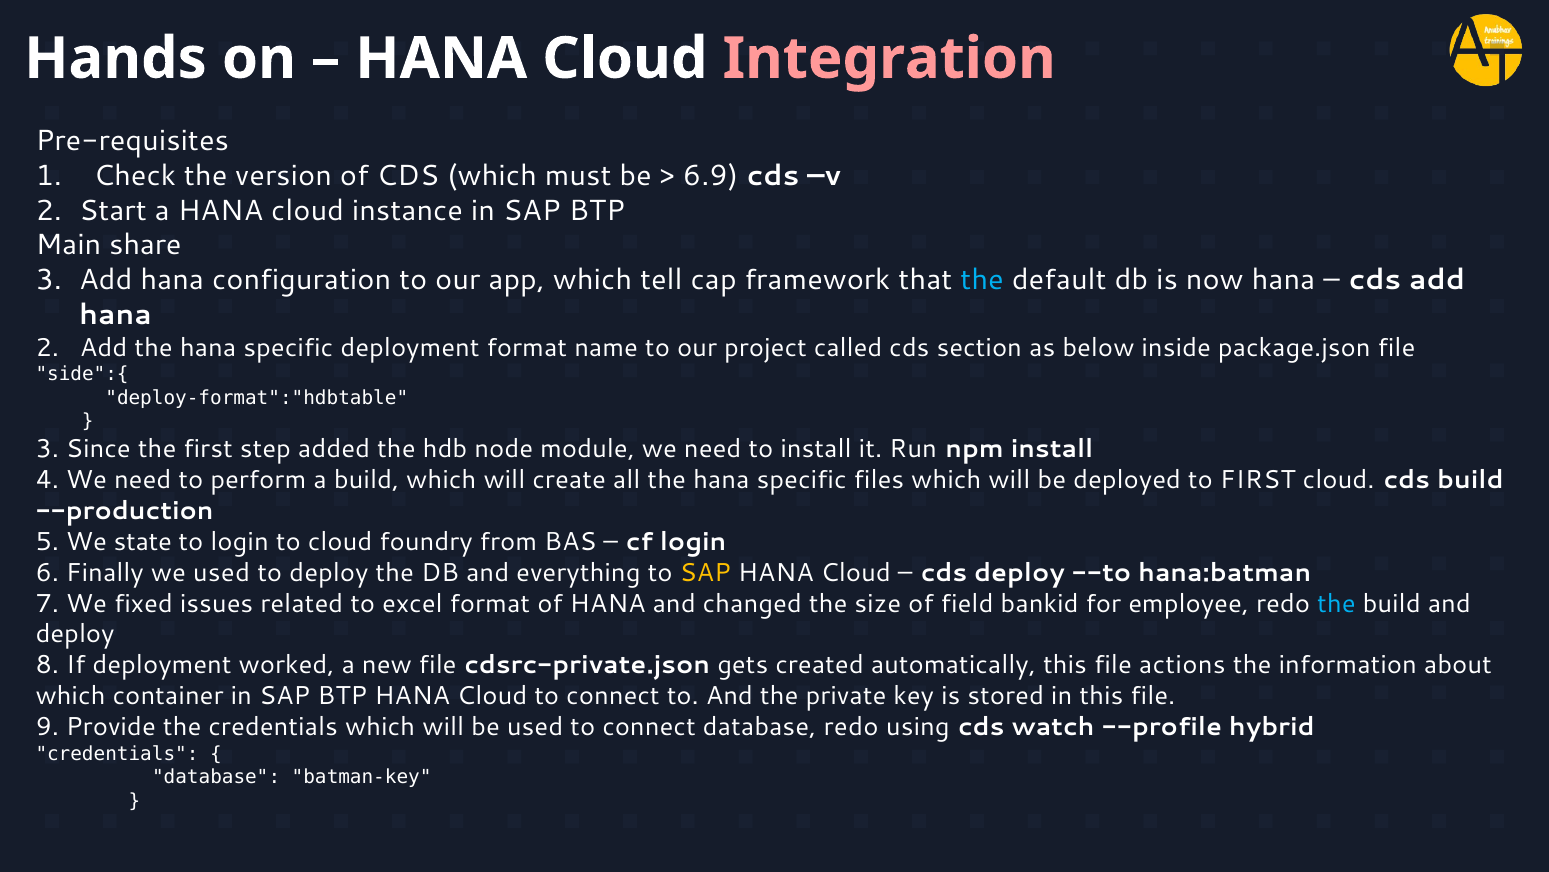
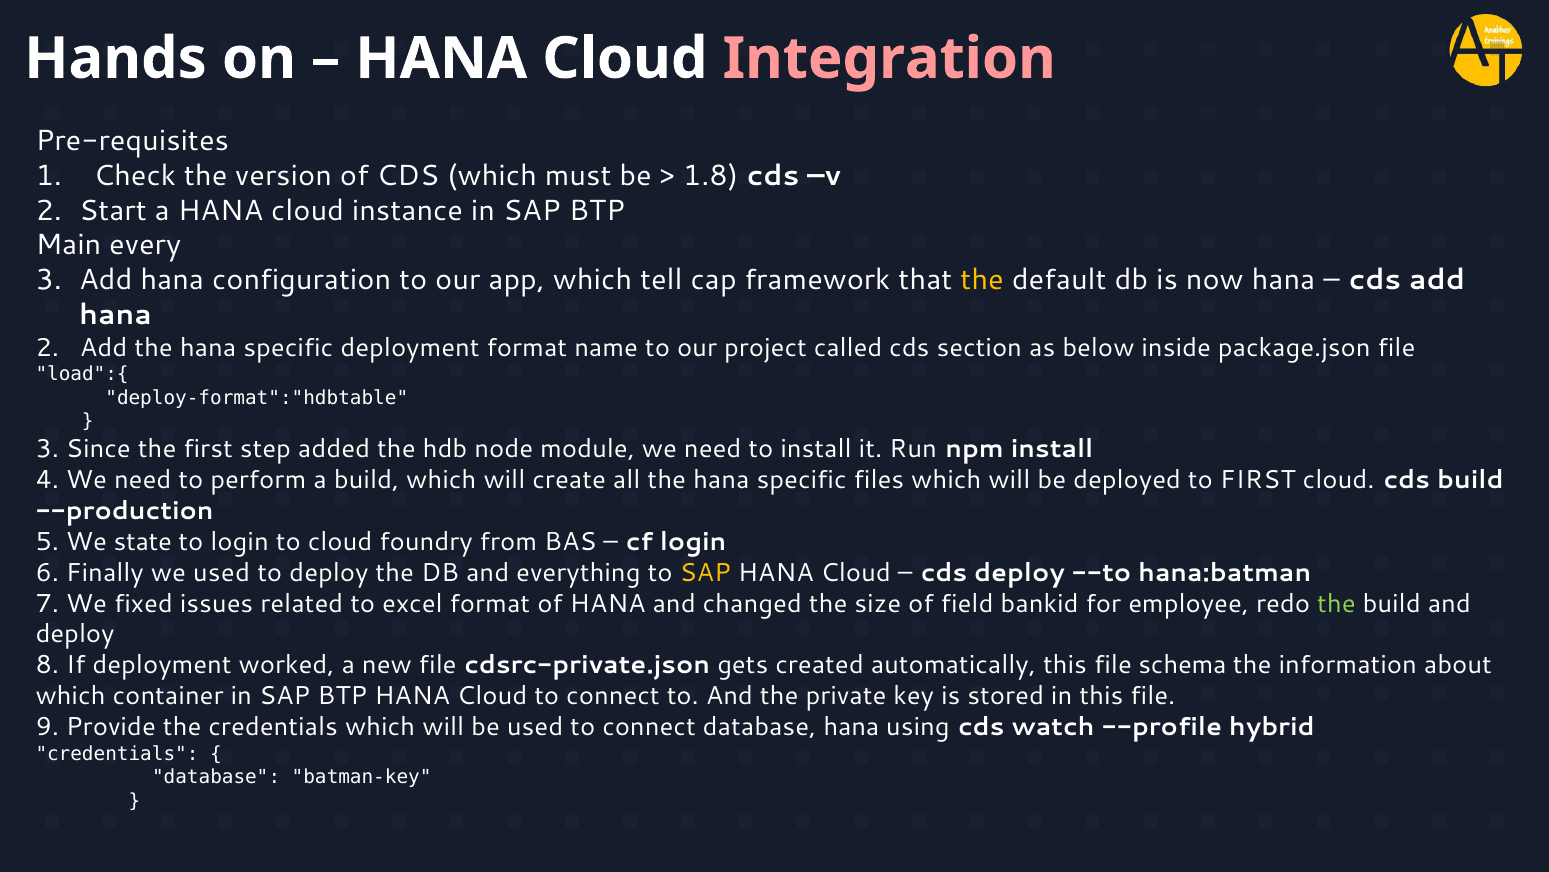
6.9: 6.9 -> 1.8 (711, 175)
share: share -> every (145, 245)
the colour: light blue -> yellow (982, 280)
side":{: side":{ -> load":{ (82, 374)
the colour: light blue -> light green (1336, 603)
actions: actions -> schema (1183, 665)
database redo: redo -> hana (851, 727)
